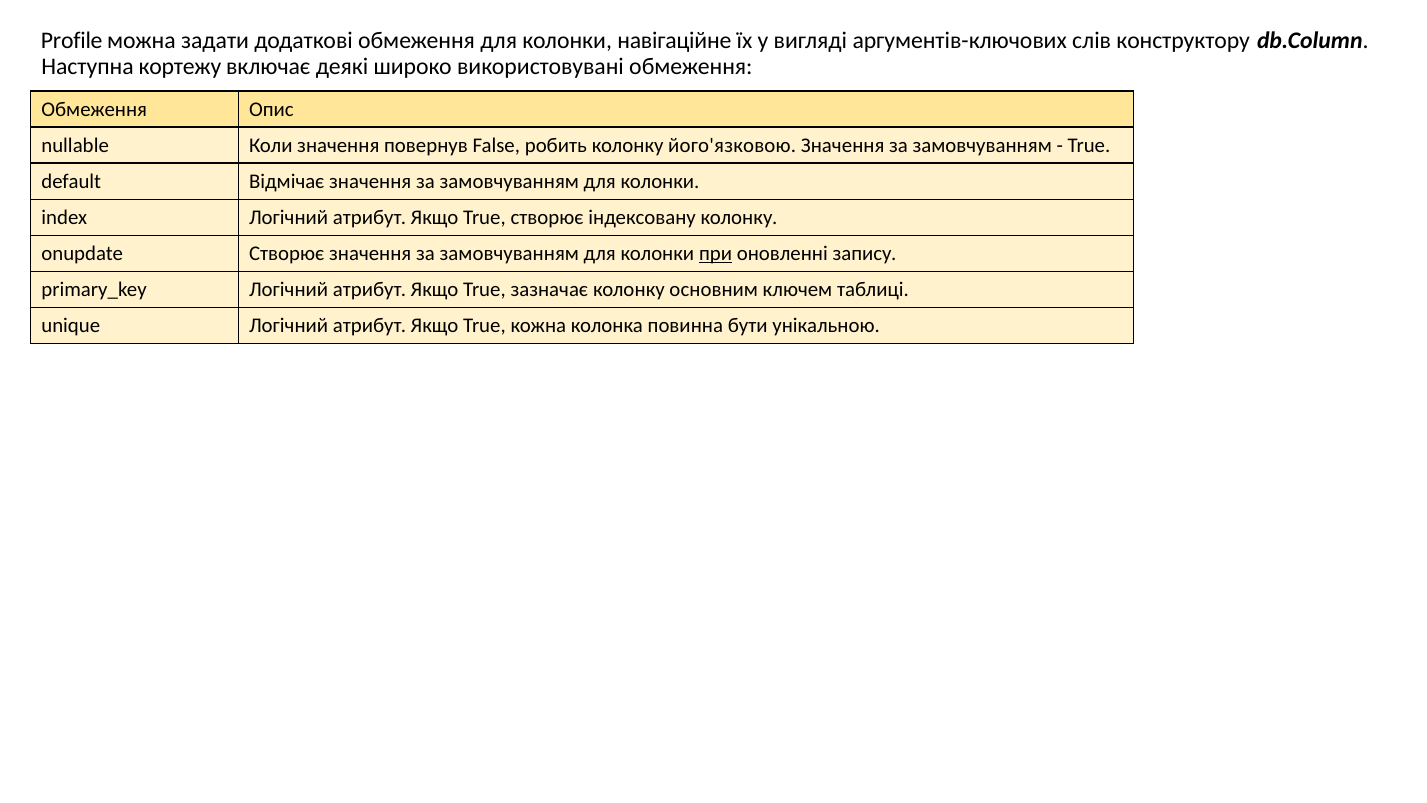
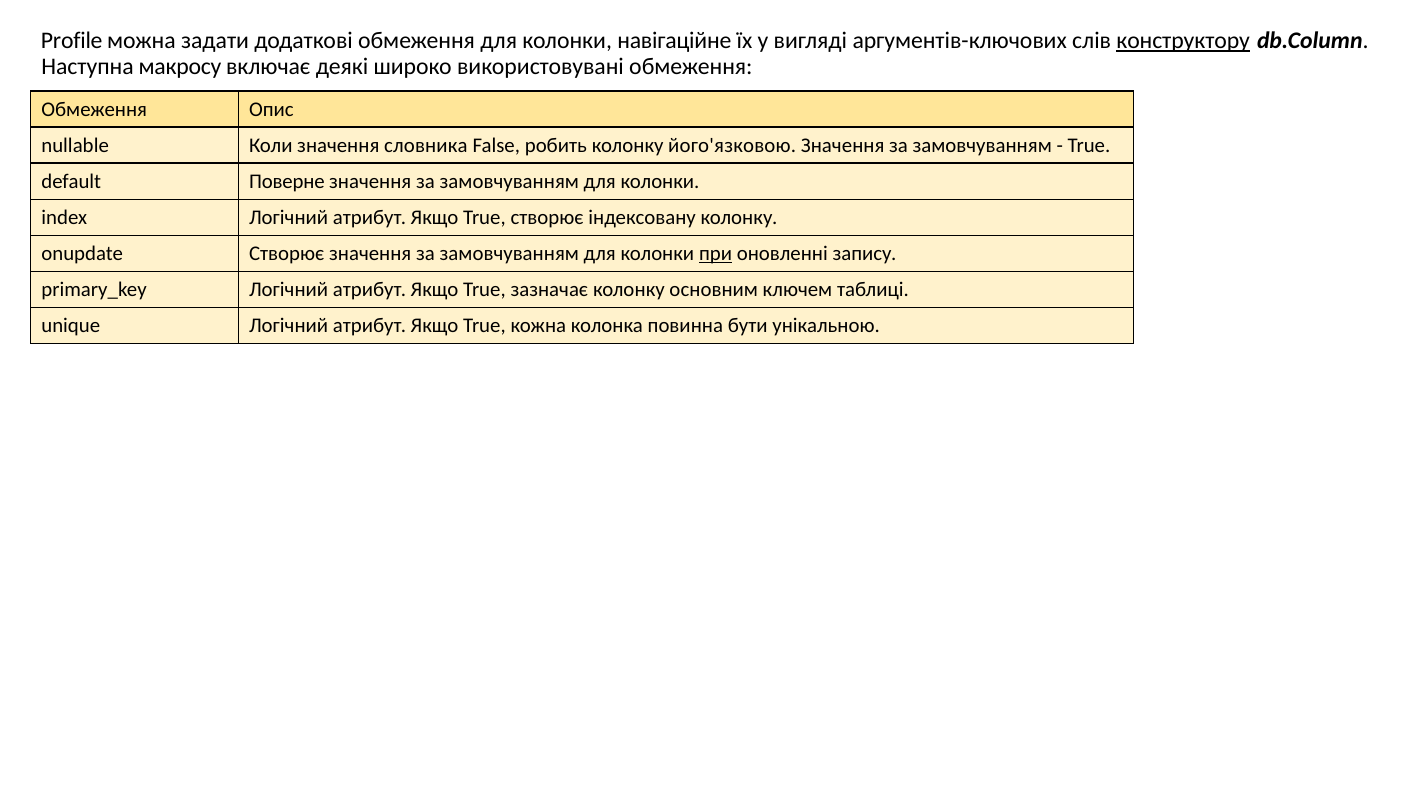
конструктору underline: none -> present (1183, 41)
кортежу: кортежу -> макросу (180, 67)
повернув: повернув -> словника (426, 145)
Відмічає: Відмічає -> Поверне (287, 181)
